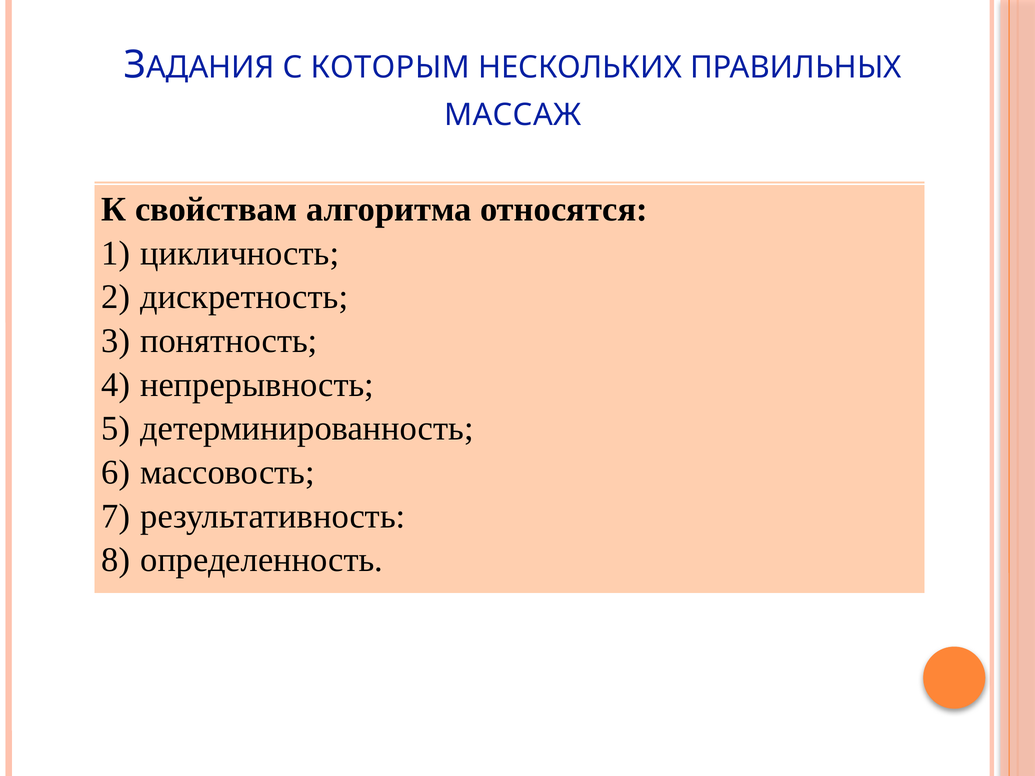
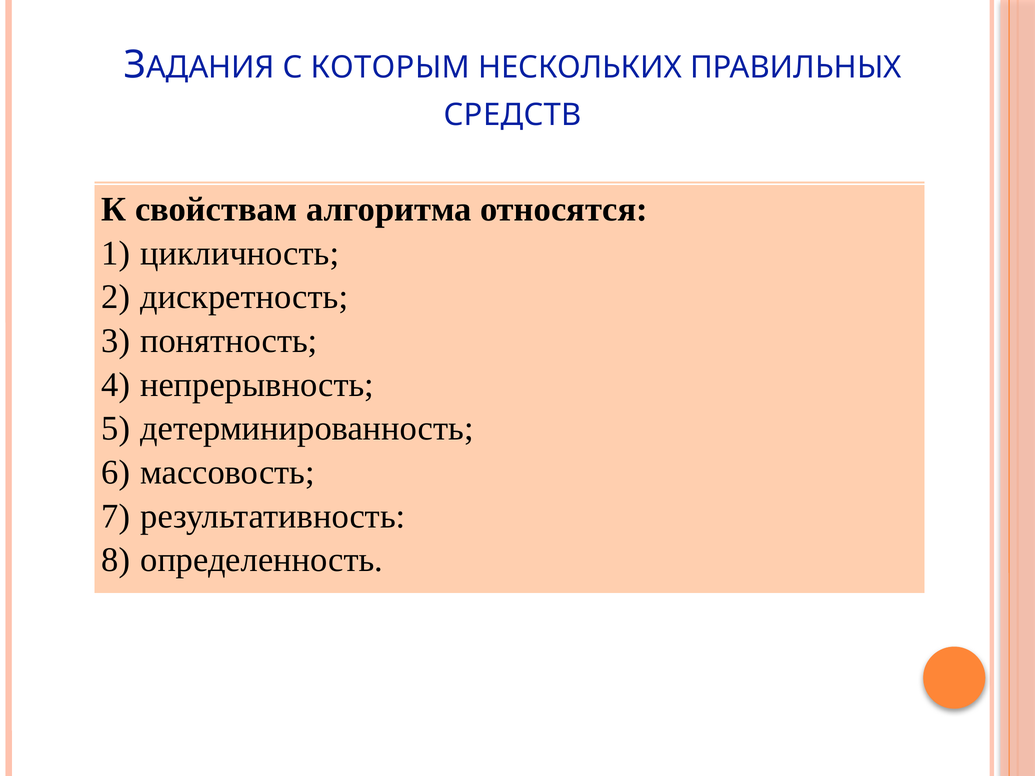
МАССАЖ: МАССАЖ -> СРЕДСТВ (513, 115)
